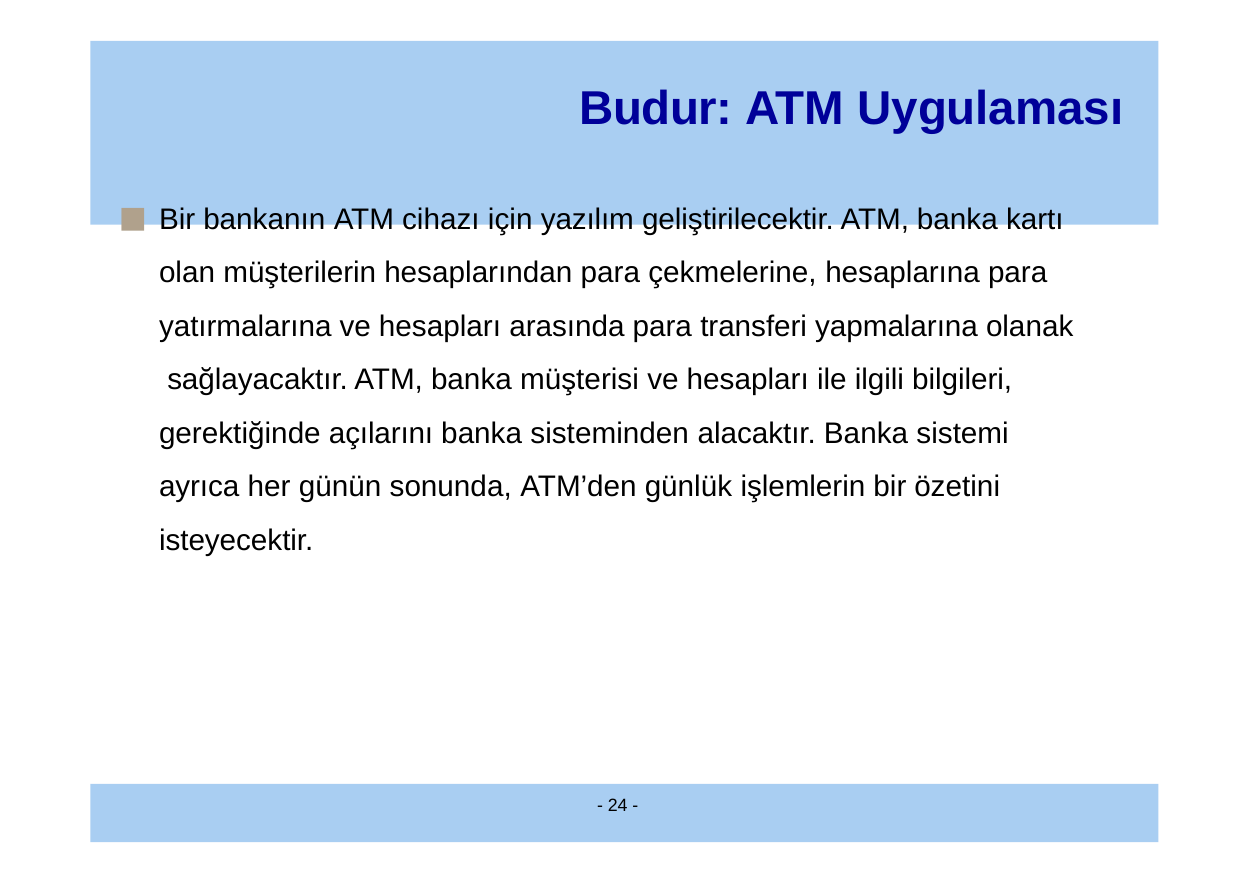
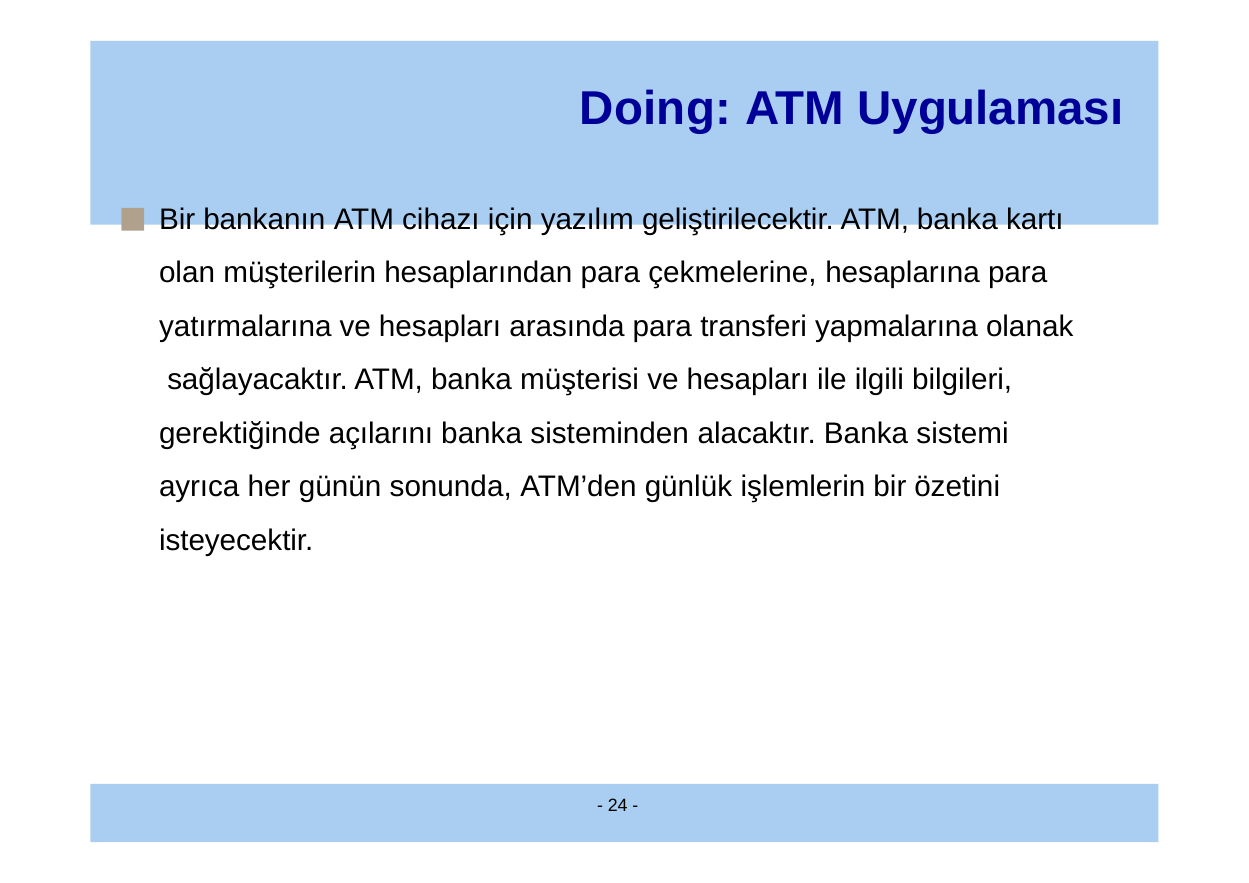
Budur: Budur -> Doing (655, 109)
